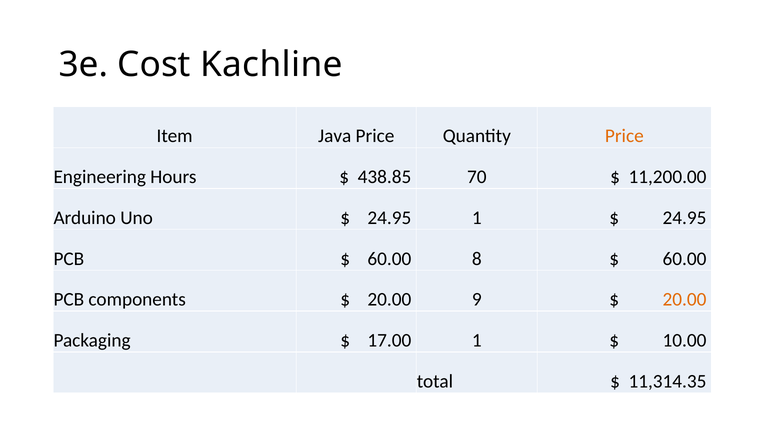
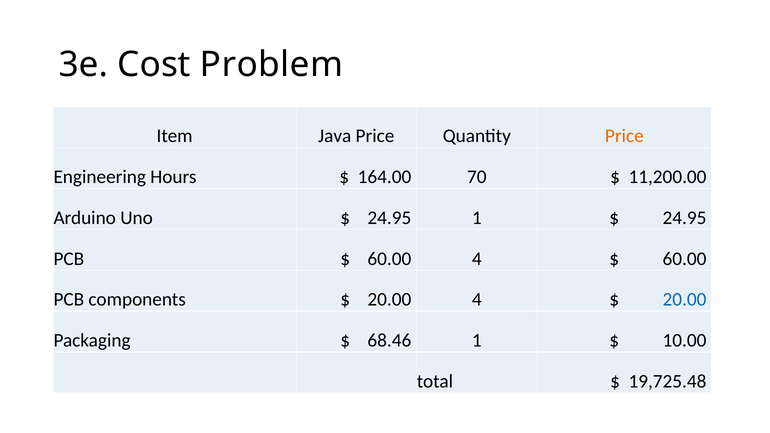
Kachline: Kachline -> Problem (271, 65)
438.85: 438.85 -> 164.00 (384, 177)
60.00 8: 8 -> 4 (477, 259)
20.00 9: 9 -> 4 (477, 300)
20.00 colour: orange -> blue (685, 300)
17.00: 17.00 -> 68.46 (389, 340)
11,314.35: 11,314.35 -> 19,725.48 (668, 381)
